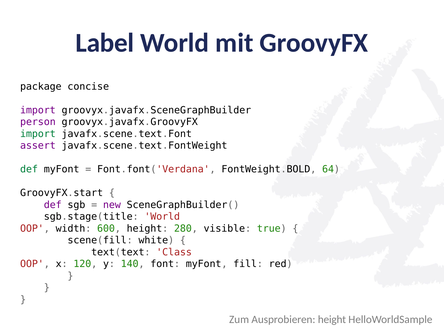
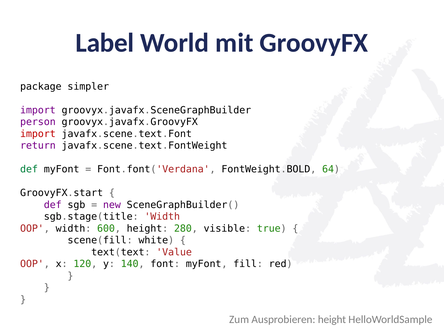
concise: concise -> simpler (88, 87)
import colour: green -> red (38, 134)
assert: assert -> return (38, 146)
sgb.stage(title World: World -> Width (162, 217)
Class: Class -> Value (174, 252)
